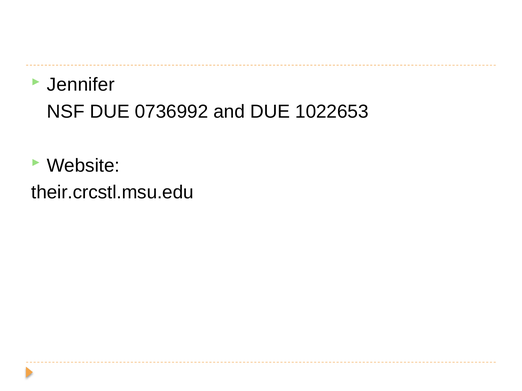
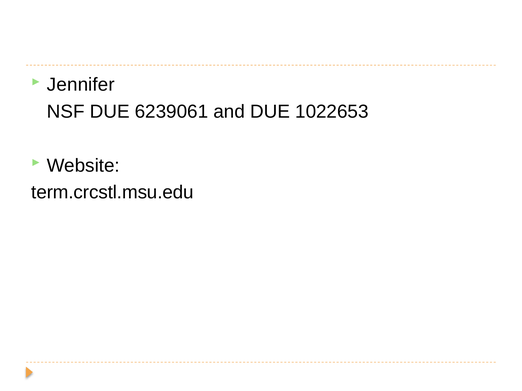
0736992: 0736992 -> 6239061 (172, 112)
their.crcstl.msu.edu: their.crcstl.msu.edu -> term.crcstl.msu.edu (112, 193)
